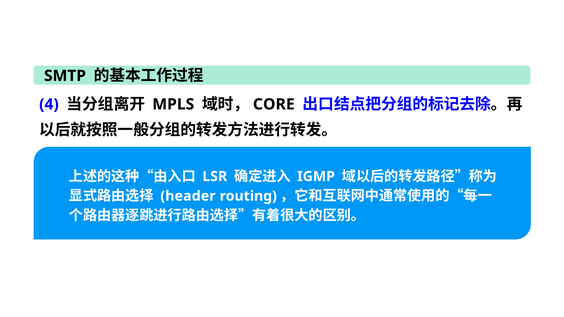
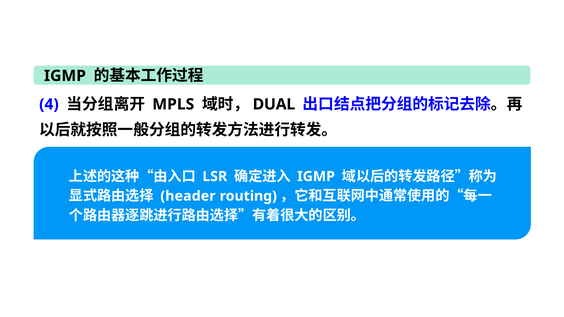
SMTP: SMTP -> IGMP (65, 76)
CORE: CORE -> DUAL (274, 104)
